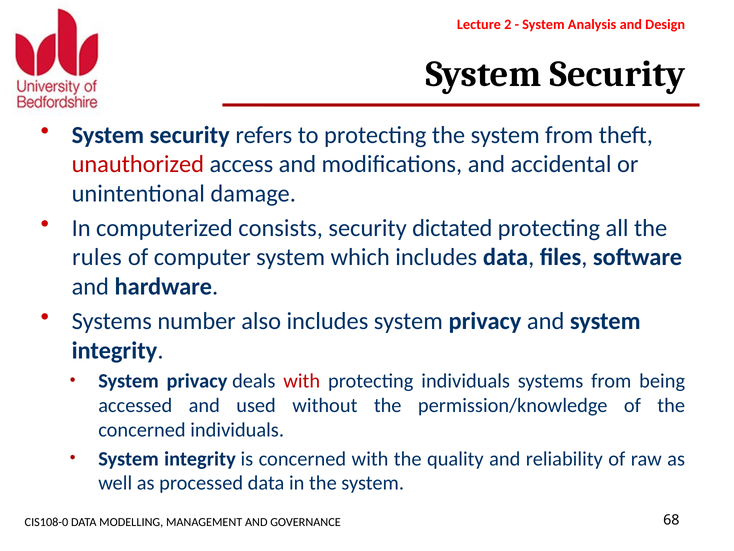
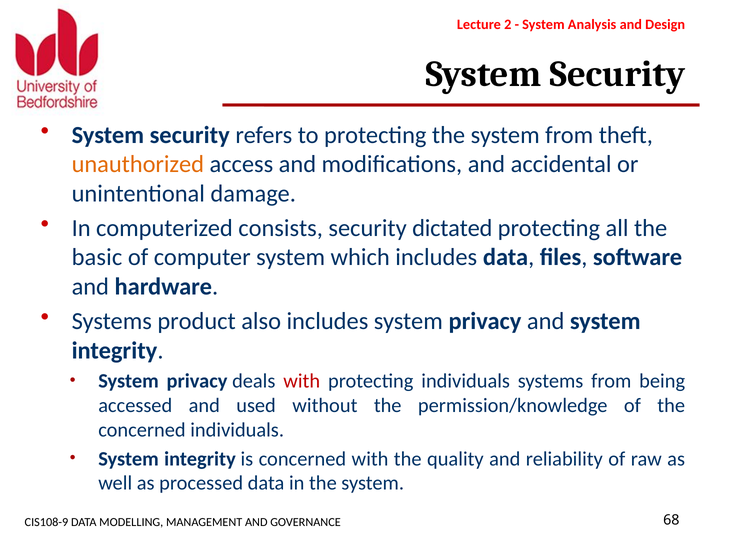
unauthorized colour: red -> orange (138, 164)
rules: rules -> basic (97, 257)
number: number -> product (197, 321)
CIS108-0: CIS108-0 -> CIS108-9 (46, 522)
